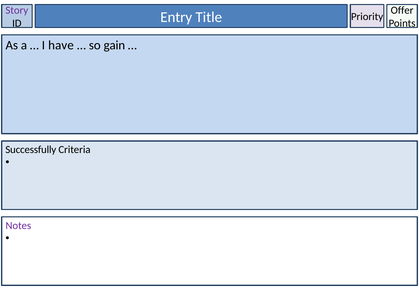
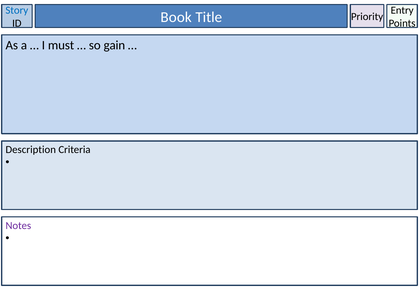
Story colour: purple -> blue (17, 10)
Offer: Offer -> Entry (402, 10)
Entry: Entry -> Book (176, 17)
have: have -> must (61, 45)
Successfully: Successfully -> Description (31, 150)
